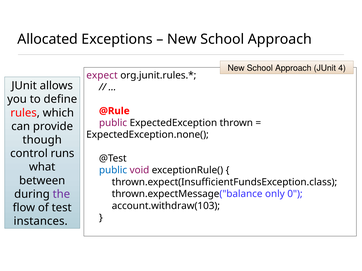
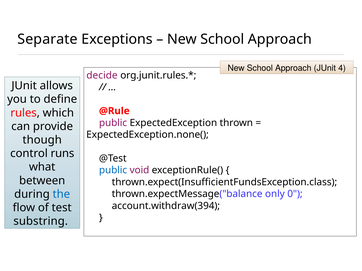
Allocated: Allocated -> Separate (48, 39)
expect: expect -> decide (102, 75)
the colour: purple -> blue (61, 194)
account.withdraw(103: account.withdraw(103 -> account.withdraw(394 (166, 206)
instances: instances -> substring (41, 222)
